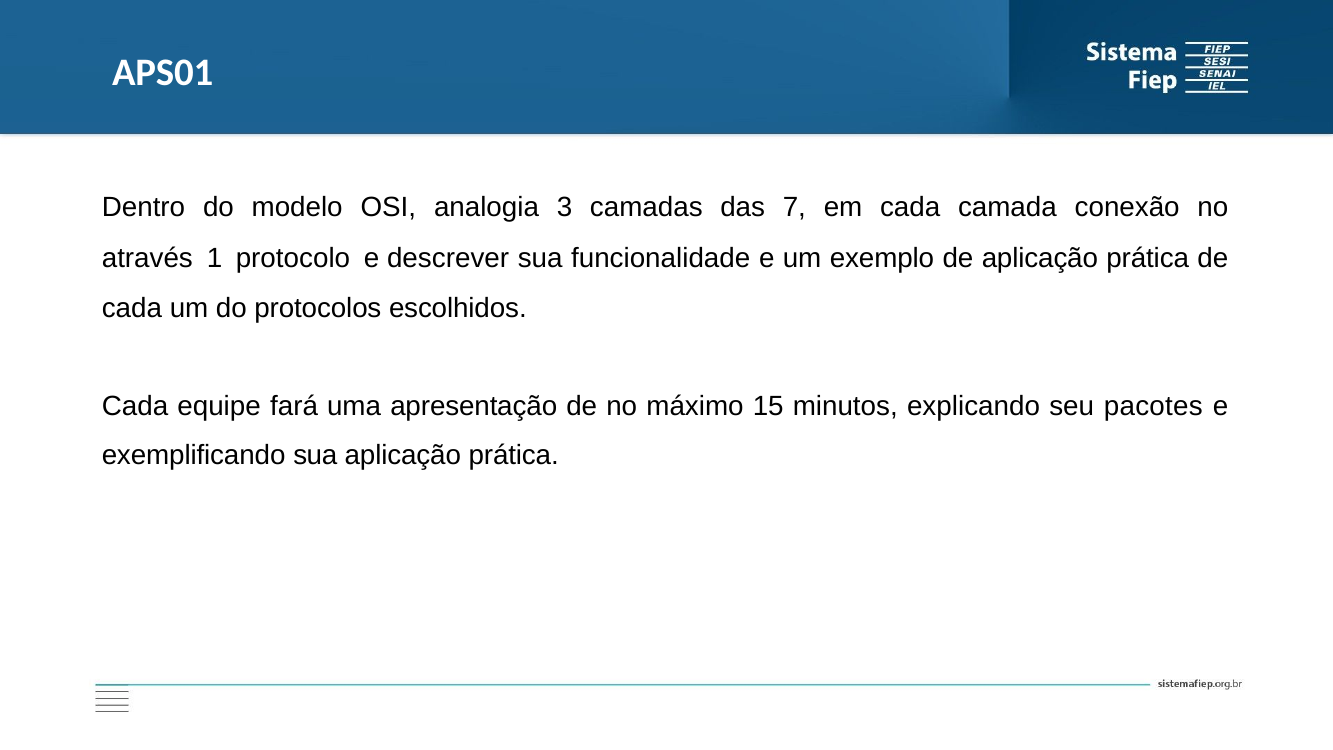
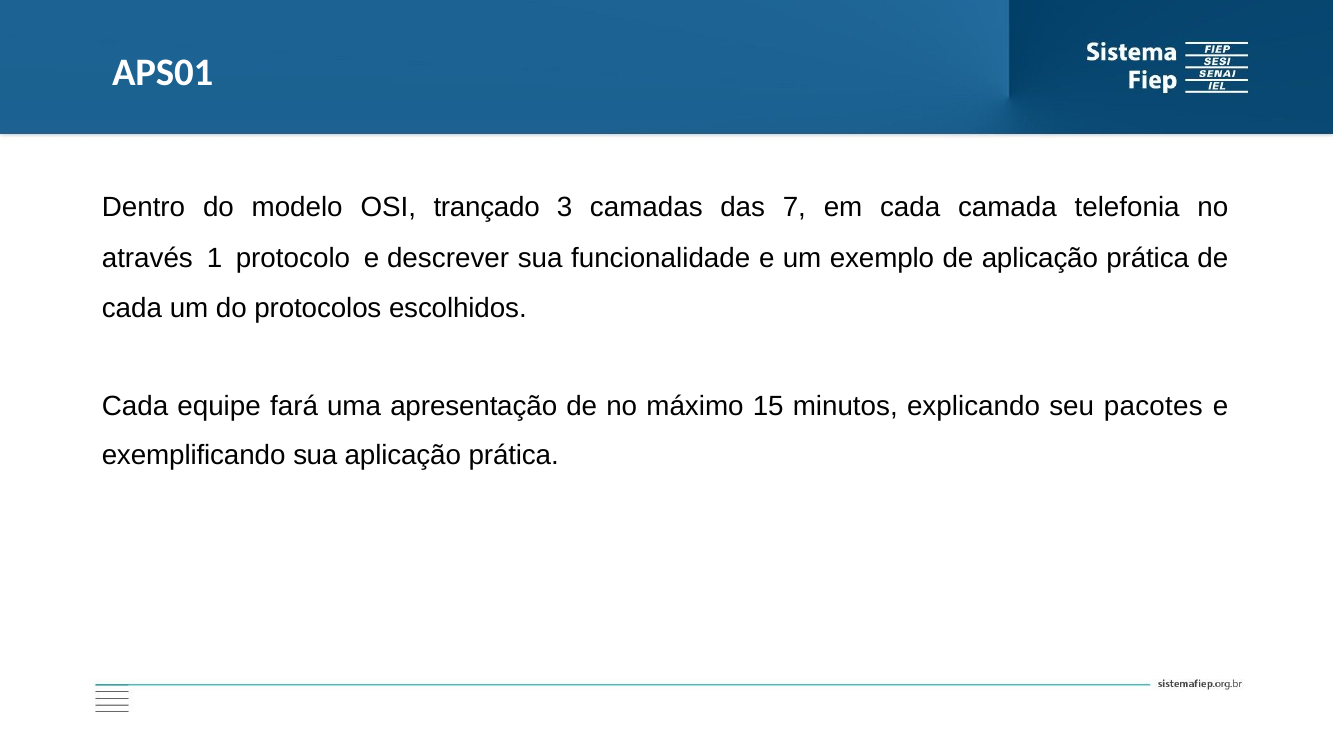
analogia: analogia -> trançado (487, 207)
conexão: conexão -> telefonia (1127, 207)
